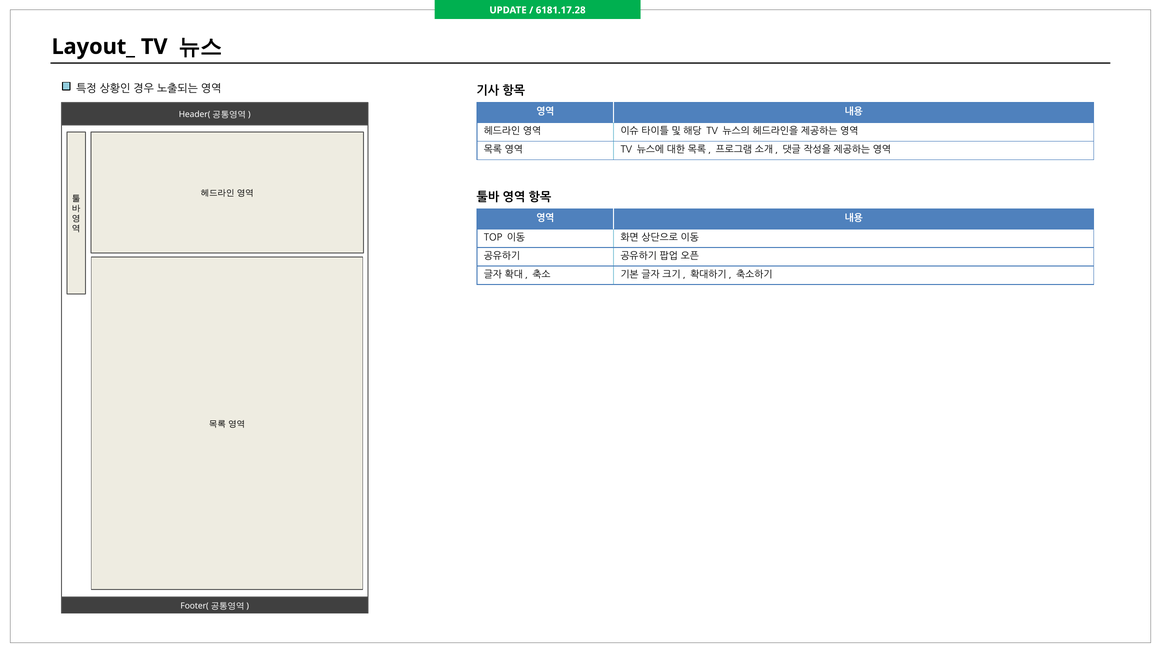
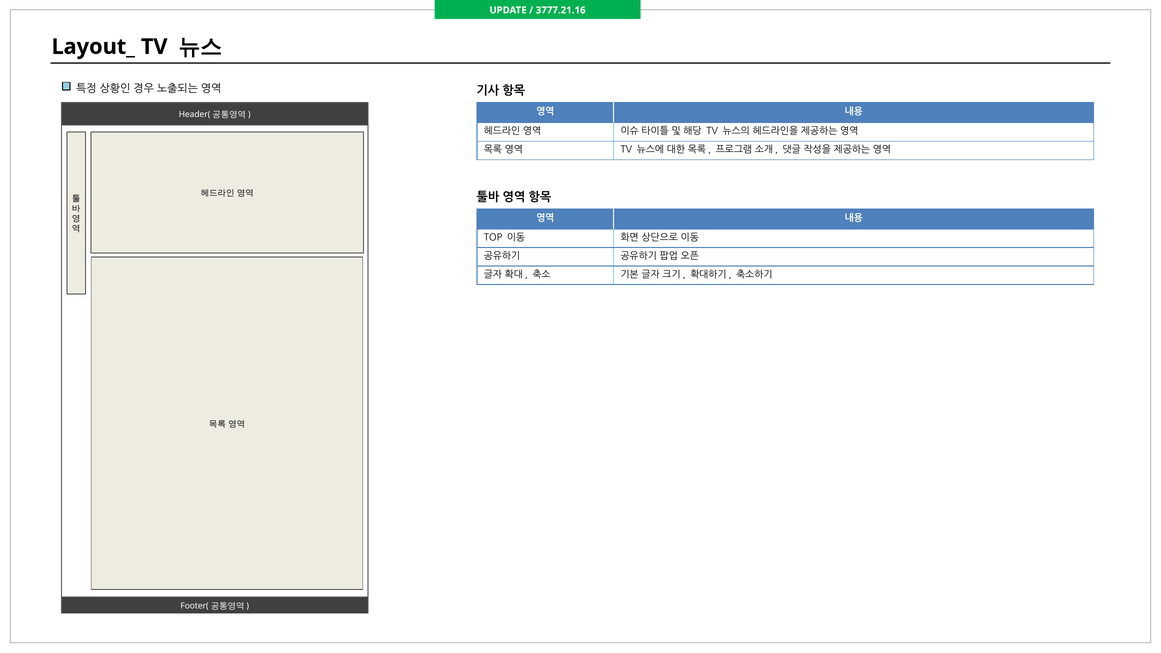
6181.17.28: 6181.17.28 -> 3777.21.16 (561, 10)
